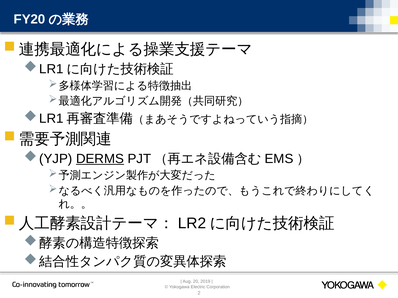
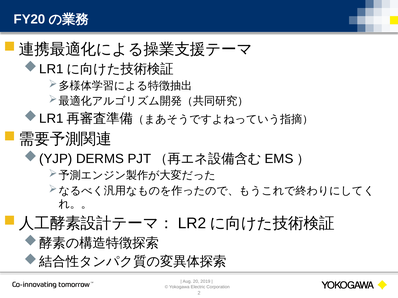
DERMS underline: present -> none (100, 159)
